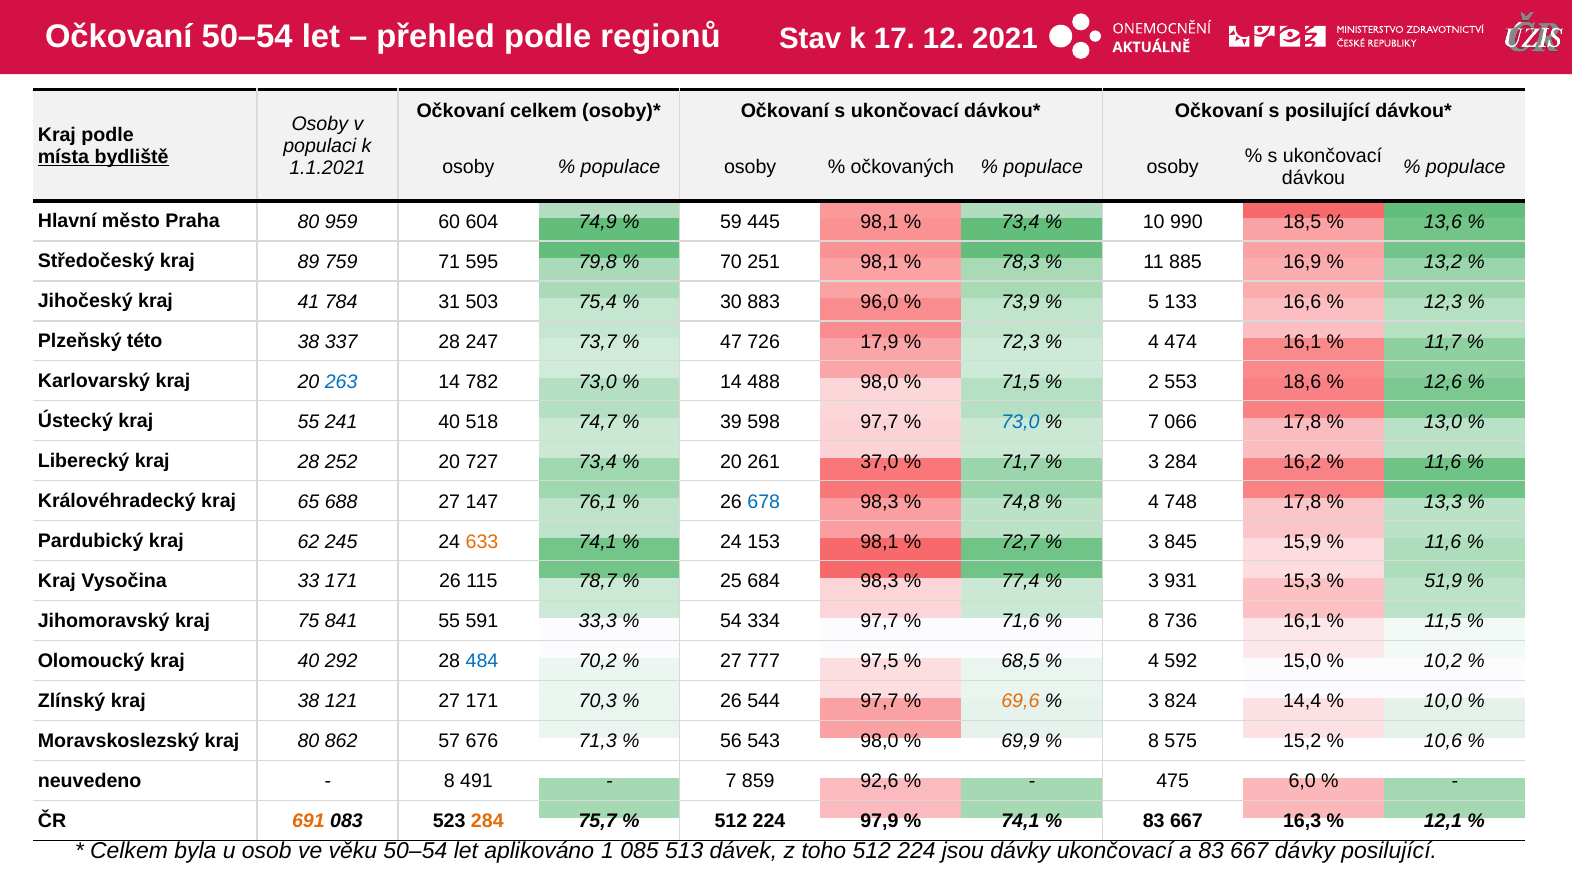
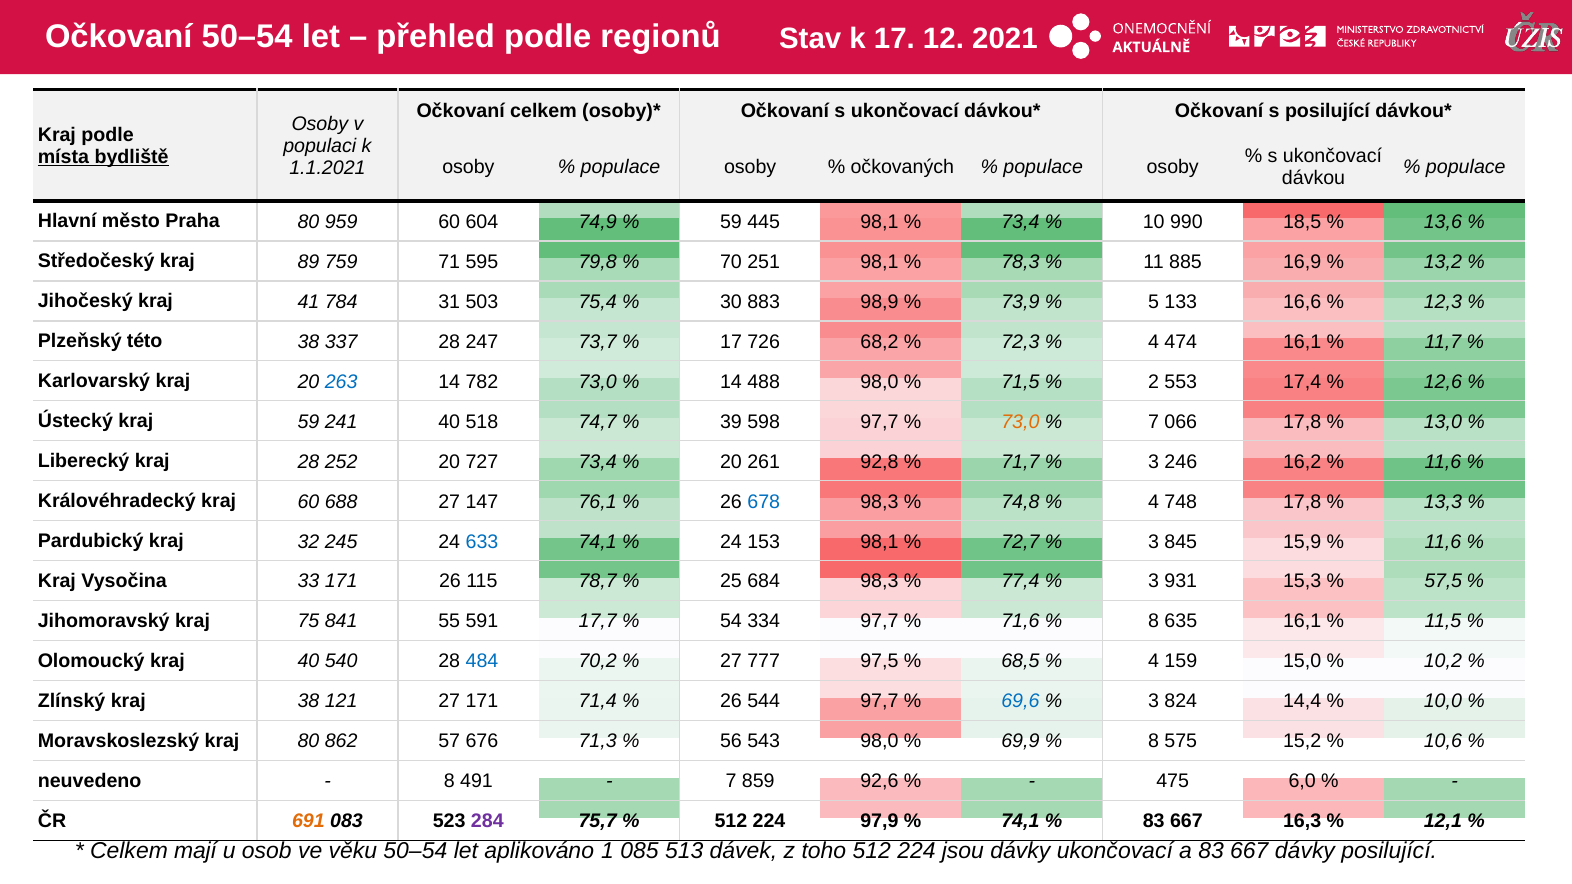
96,0: 96,0 -> 98,9 (880, 302)
47: 47 -> 17 (731, 342)
17,9: 17,9 -> 68,2 (880, 342)
18,6: 18,6 -> 17,4 (1302, 382)
kraj 55: 55 -> 59 (308, 422)
73,0 colour: blue -> orange (1020, 422)
37,0: 37,0 -> 92,8 (880, 462)
3 284: 284 -> 246 (1181, 462)
kraj 65: 65 -> 60 (308, 502)
62: 62 -> 32 (308, 542)
633 colour: orange -> blue (482, 542)
51,9: 51,9 -> 57,5 (1443, 582)
33,3: 33,3 -> 17,7 (598, 622)
736: 736 -> 635 (1181, 622)
292: 292 -> 540 (341, 662)
592: 592 -> 159 (1181, 662)
70,3: 70,3 -> 71,4 (598, 702)
69,6 colour: orange -> blue (1020, 702)
284 colour: orange -> purple (487, 821)
byla: byla -> mají (195, 851)
